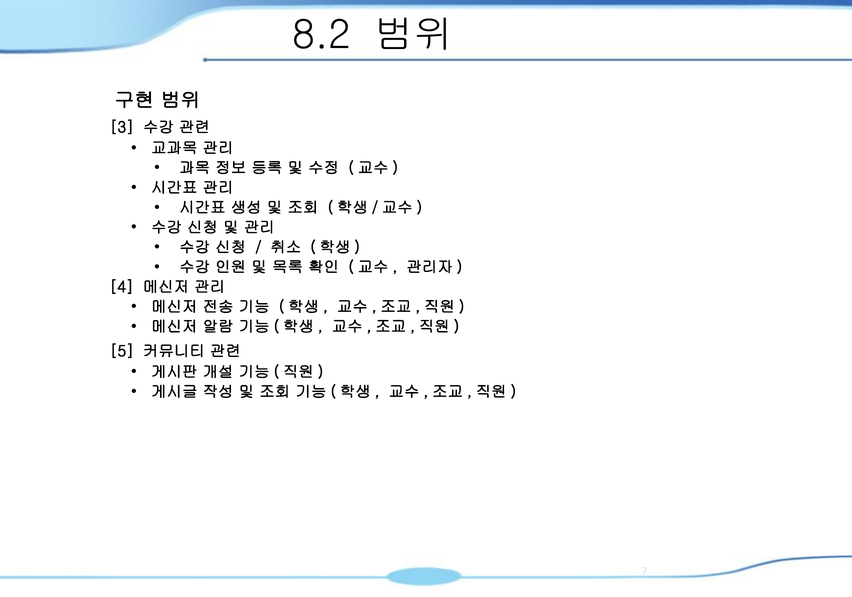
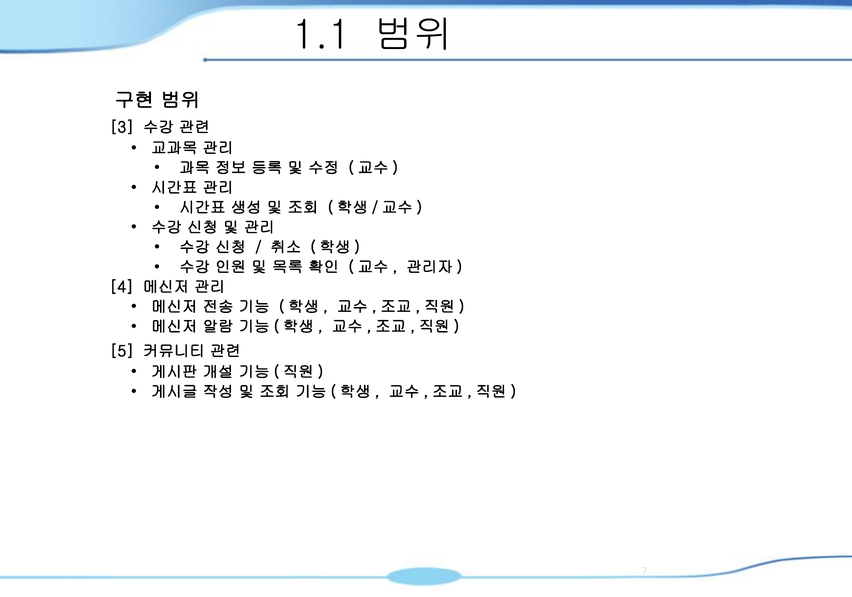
8.2: 8.2 -> 1.1 (322, 35)
